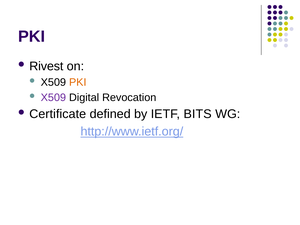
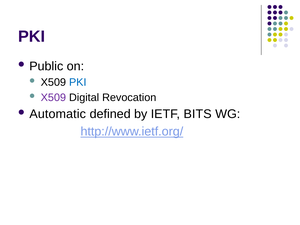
Rivest: Rivest -> Public (46, 66)
PKI colour: orange -> blue (78, 82)
Certificate: Certificate -> Automatic (58, 114)
